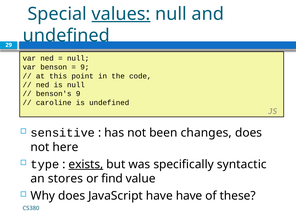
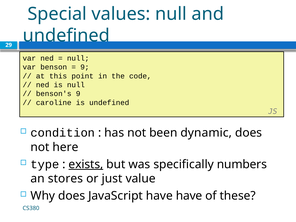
values underline: present -> none (121, 14)
sensitive: sensitive -> condition (63, 133)
changes: changes -> dynamic (206, 133)
syntactic: syntactic -> numbers (242, 164)
find: find -> just (112, 179)
